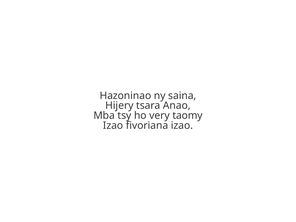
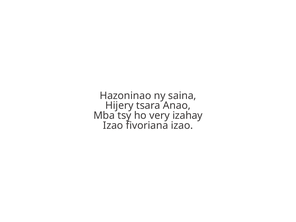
taomy: taomy -> izahay (188, 116)
